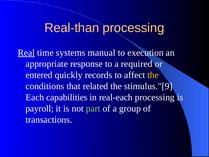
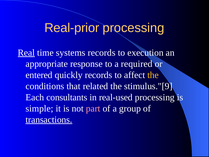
Real-than: Real-than -> Real-prior (72, 28)
systems manual: manual -> records (102, 53)
capabilities: capabilities -> consultants (67, 97)
real-each: real-each -> real-used (116, 97)
payroll: payroll -> simple (39, 108)
part colour: light green -> pink (93, 108)
transactions underline: none -> present (49, 119)
